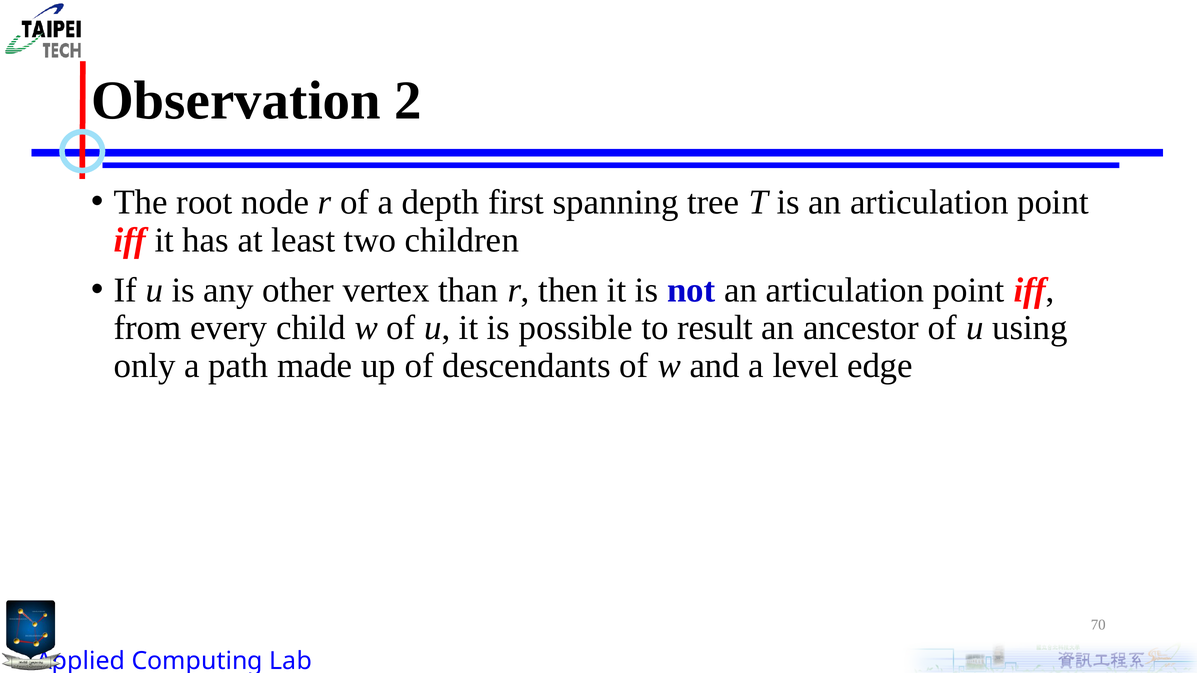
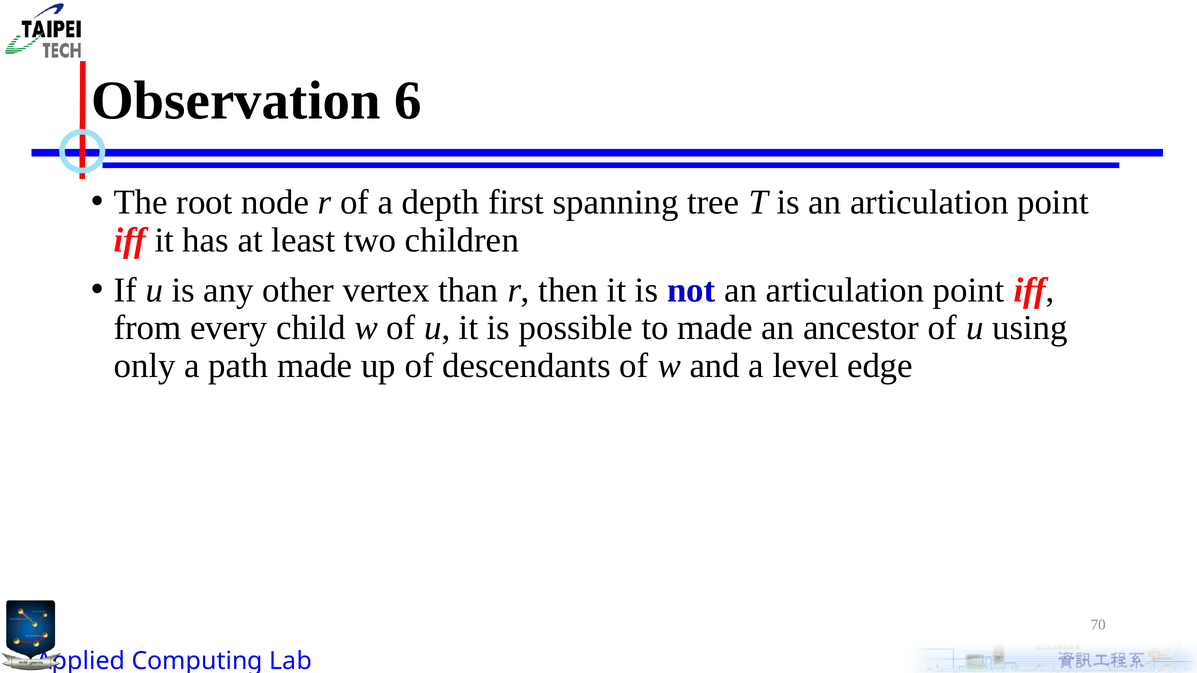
2: 2 -> 6 (408, 101)
to result: result -> made (715, 328)
